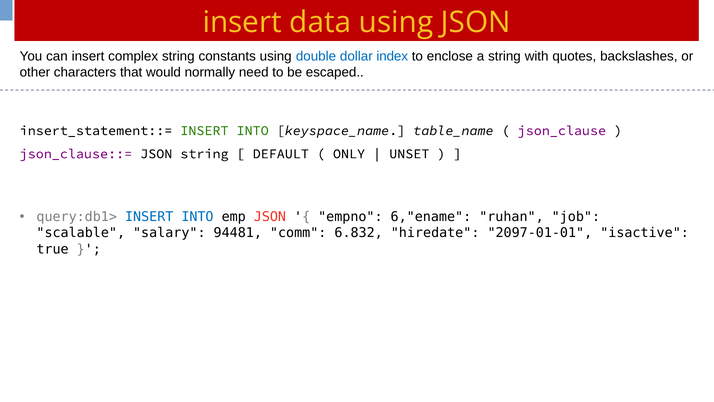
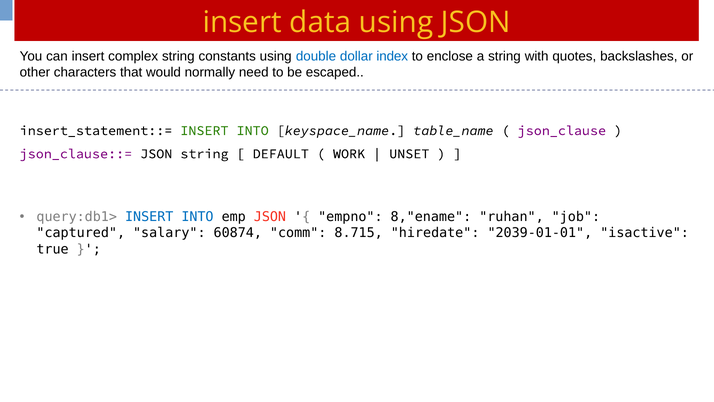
ONLY: ONLY -> WORK (349, 154)
6,"ename: 6,"ename -> 8,"ename (431, 217)
scalable: scalable -> captured (81, 233)
94481: 94481 -> 60874 (238, 233)
6.832: 6.832 -> 8.715 (359, 233)
2097-01-01: 2097-01-01 -> 2039-01-01 (540, 233)
